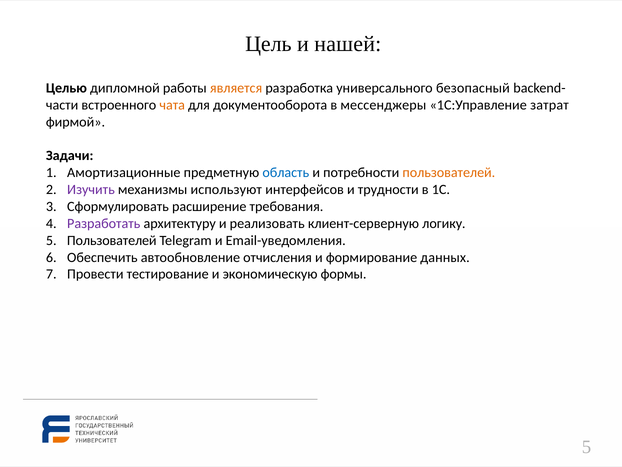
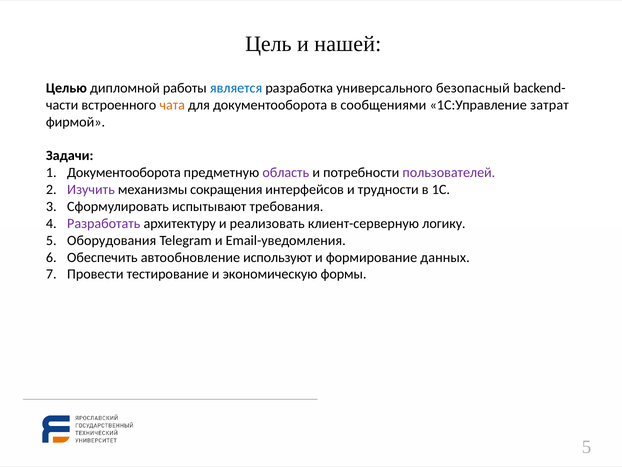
является colour: orange -> blue (236, 88)
мессенджеры: мессенджеры -> сообщениями (383, 105)
Амортизационные: Амортизационные -> Документооборота (124, 173)
область colour: blue -> purple (286, 173)
пользователей colour: orange -> purple (449, 173)
используют: используют -> сокращения (226, 190)
расширение: расширение -> испытывают (209, 207)
5 Пользователей: Пользователей -> Оборудования (112, 240)
отчисления: отчисления -> используют (278, 257)
